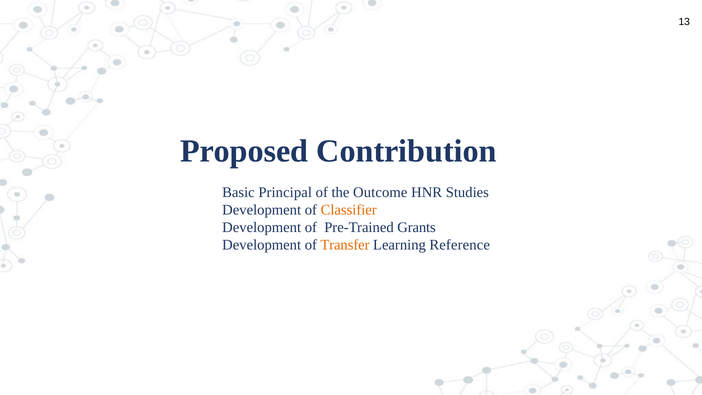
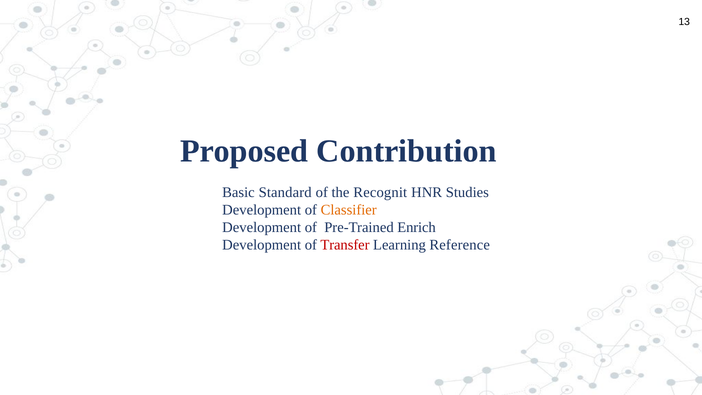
Principal: Principal -> Standard (285, 192)
Outcome: Outcome -> Recognit (380, 192)
Grants: Grants -> Enrich (417, 227)
Transfer colour: orange -> red (345, 245)
